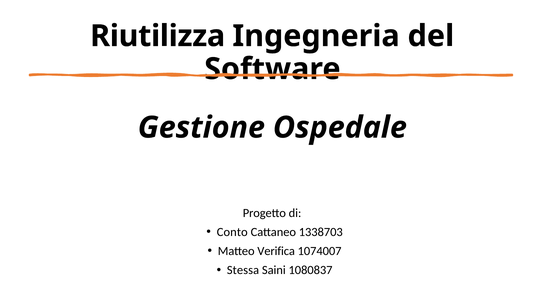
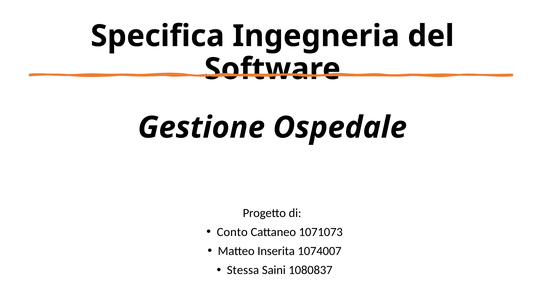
Riutilizza: Riutilizza -> Specifica (158, 36)
1338703: 1338703 -> 1071073 (321, 232)
Verifica: Verifica -> Inserita (276, 251)
